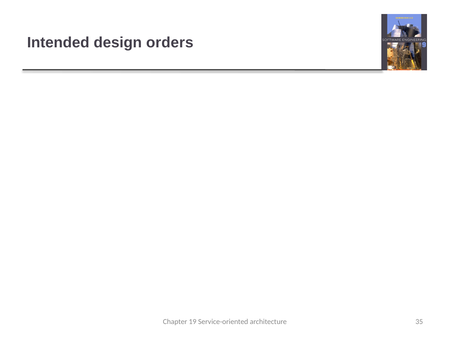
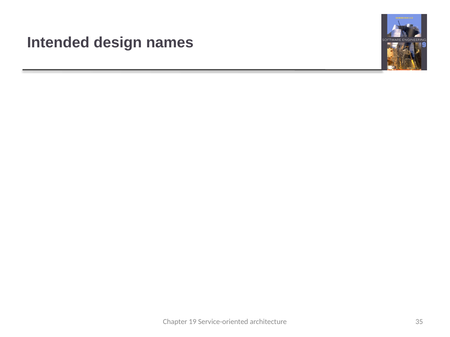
design orders: orders -> names (170, 43)
